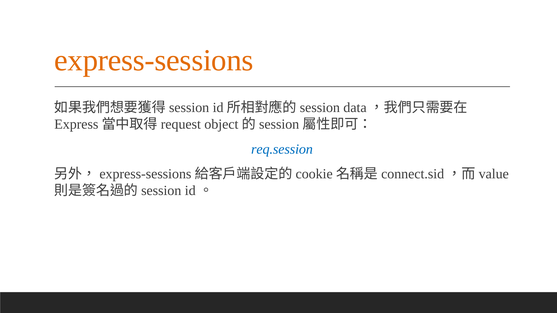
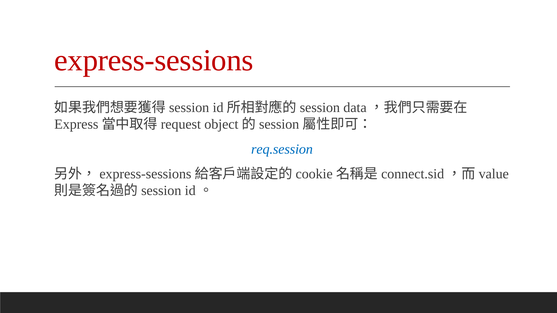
express-sessions colour: orange -> red (154, 60)
